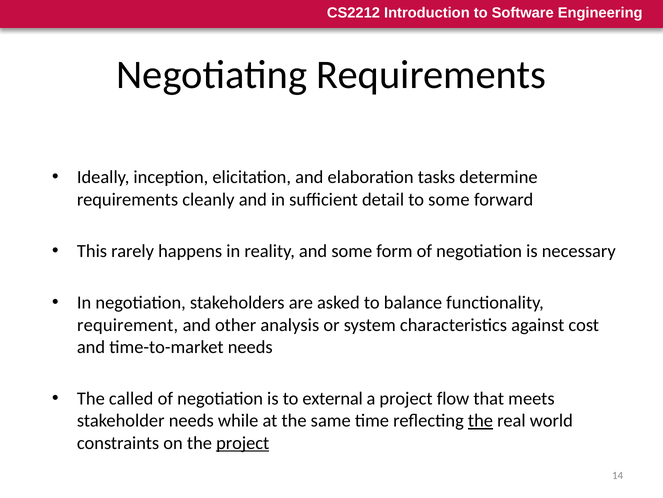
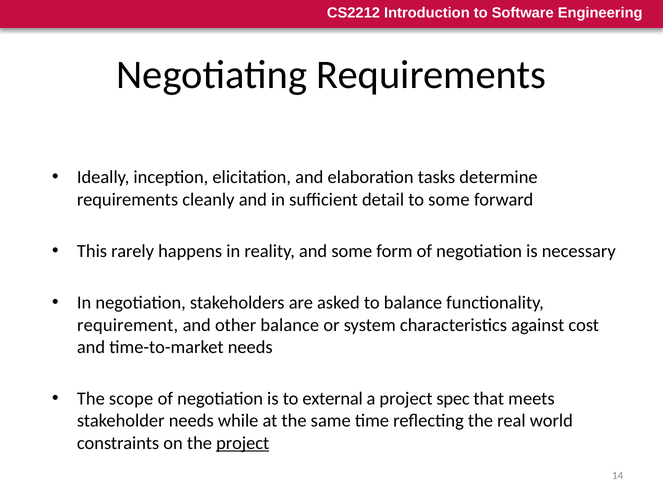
other analysis: analysis -> balance (290, 324)
called: called -> scope (131, 398)
flow: flow -> spec (453, 398)
the underline: present -> none (481, 420)
